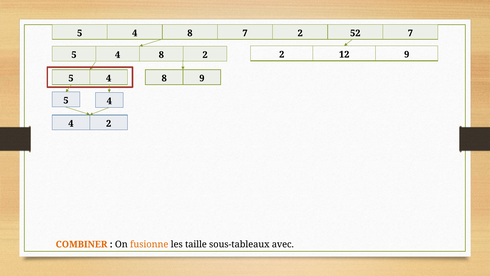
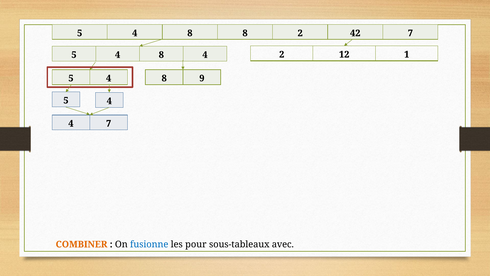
8 7: 7 -> 8 (245, 33)
52: 52 -> 42 (355, 33)
8 2: 2 -> 4 (205, 55)
12 9: 9 -> 1 (407, 54)
4 2: 2 -> 7 (109, 123)
fusionne colour: orange -> blue (149, 244)
taille: taille -> pour (196, 244)
